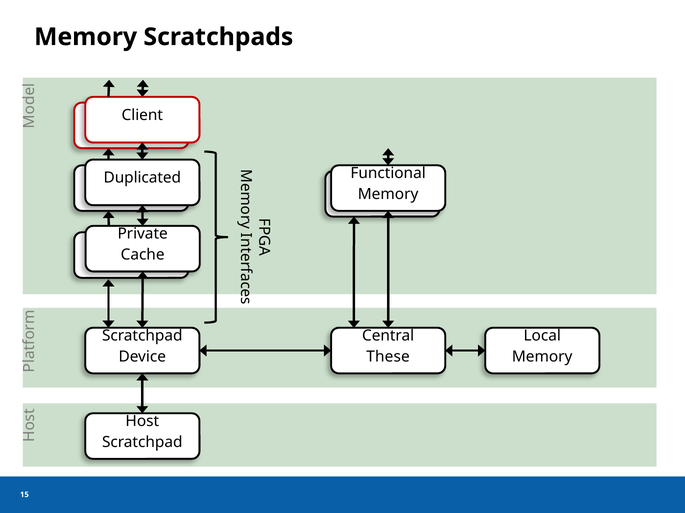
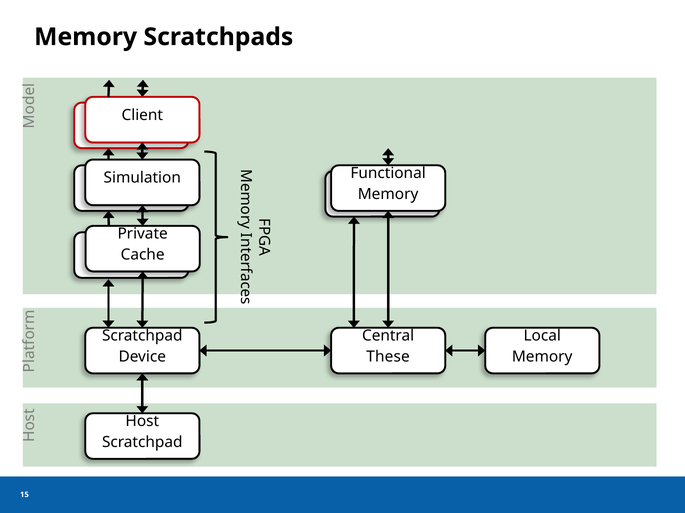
Duplicated: Duplicated -> Simulation (142, 178)
